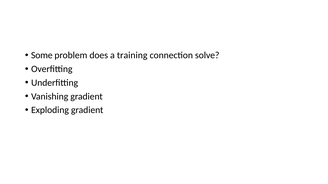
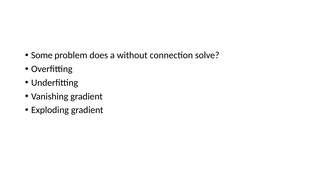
training: training -> without (132, 55)
